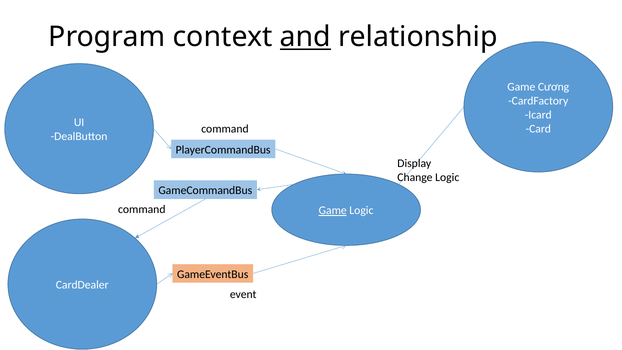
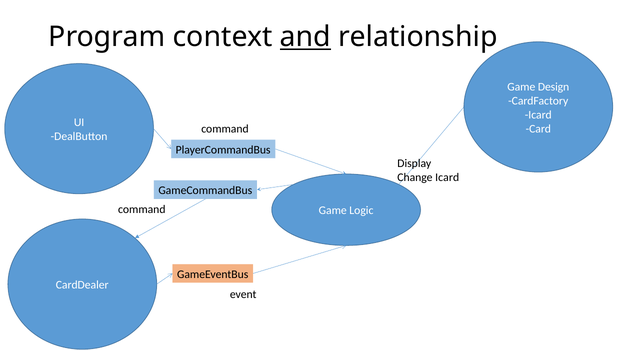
Cương: Cương -> Design (554, 87)
Change Logic: Logic -> Icard (447, 177)
Game underline: present -> none (333, 210)
